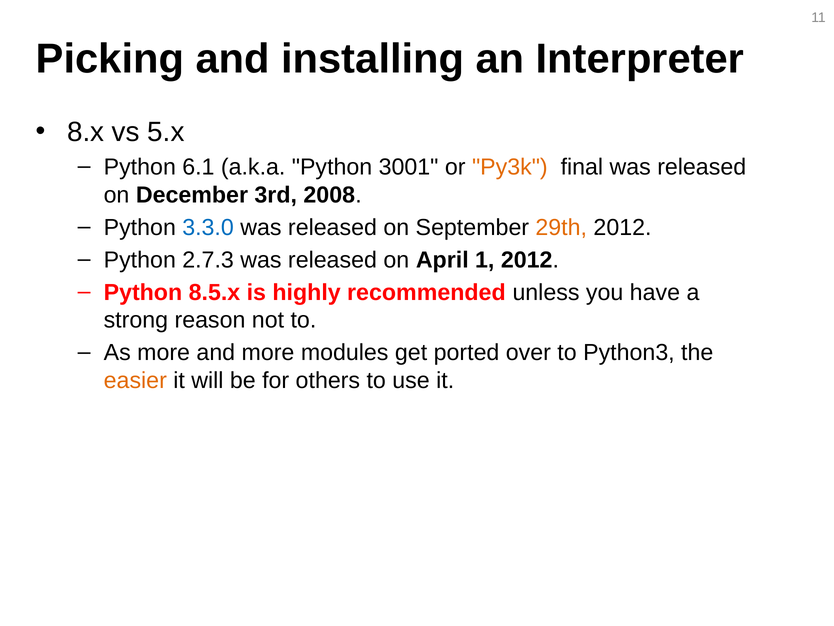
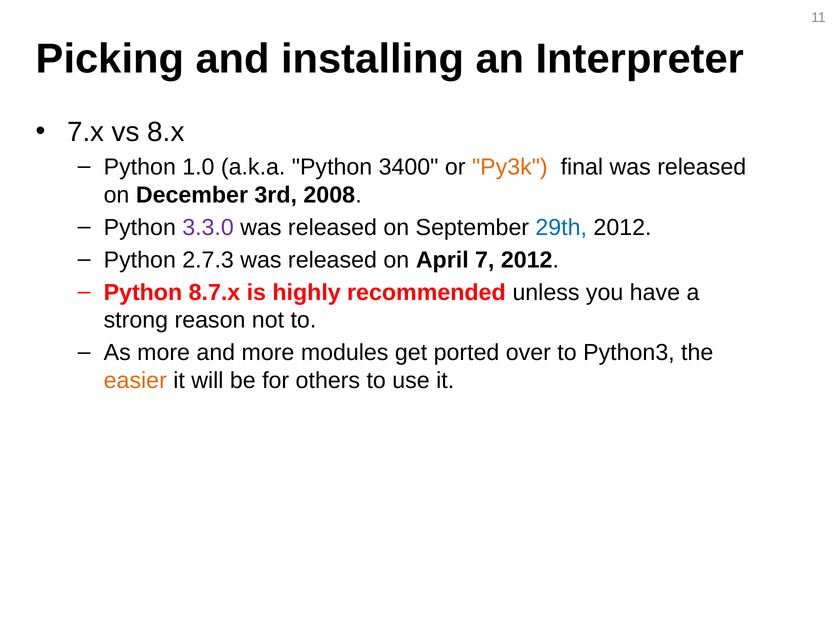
8.x: 8.x -> 7.x (86, 132)
5.x: 5.x -> 8.x (166, 132)
6.1: 6.1 -> 1.0 (198, 167)
3001: 3001 -> 3400 (409, 167)
3.3.0 colour: blue -> purple (208, 227)
29th colour: orange -> blue (561, 227)
1: 1 -> 7 (485, 260)
8.5.x: 8.5.x -> 8.7.x (214, 292)
